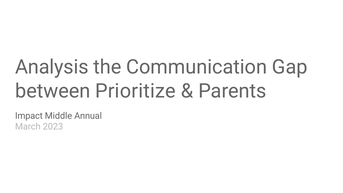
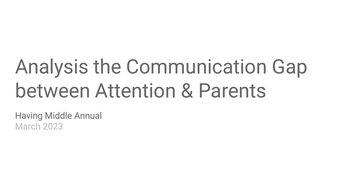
Prioritize: Prioritize -> Attention (135, 91)
Impact: Impact -> Having (29, 116)
